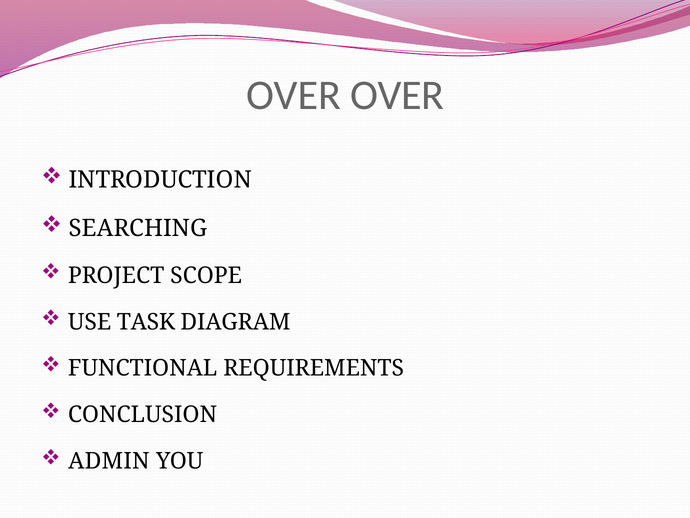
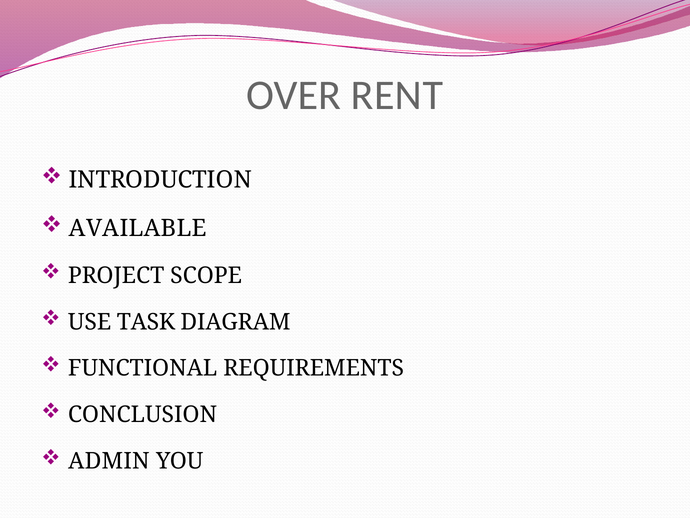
OVER OVER: OVER -> RENT (397, 95)
SEARCHING: SEARCHING -> AVAILABLE (138, 228)
